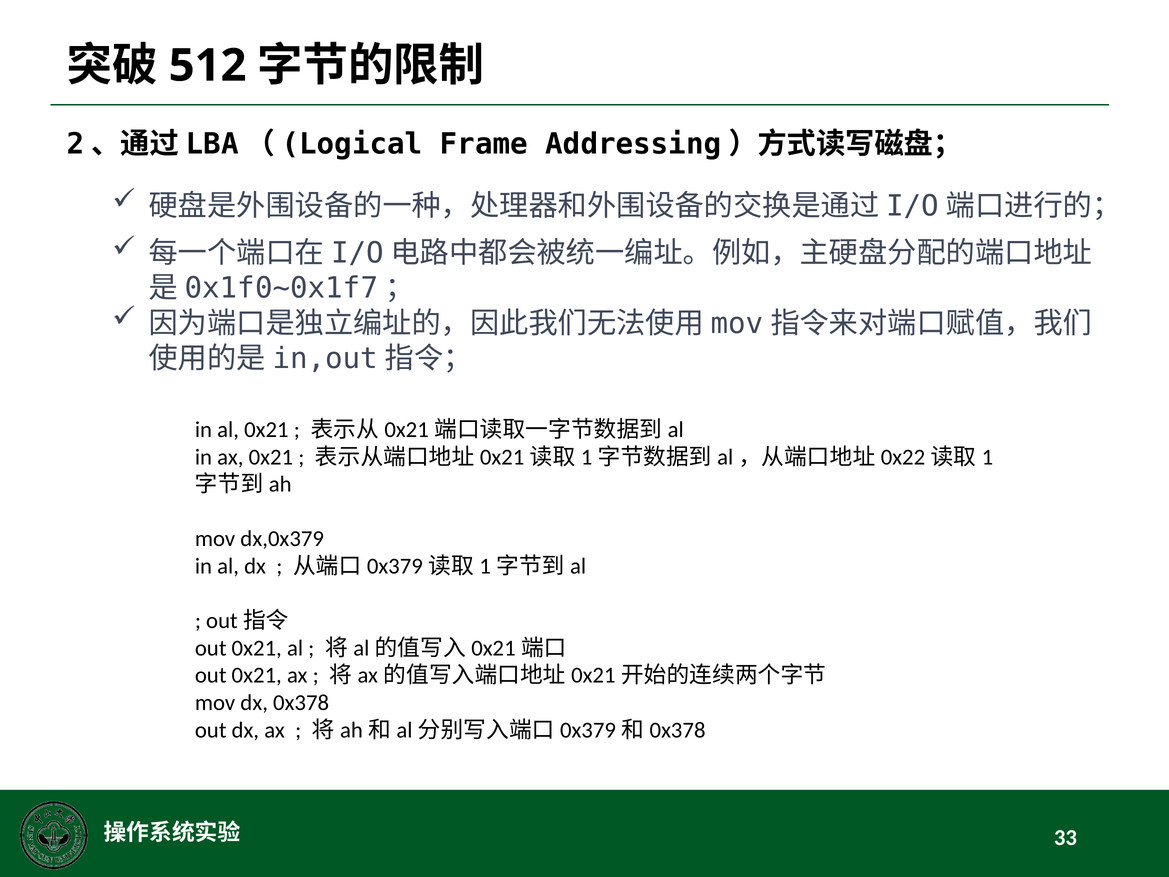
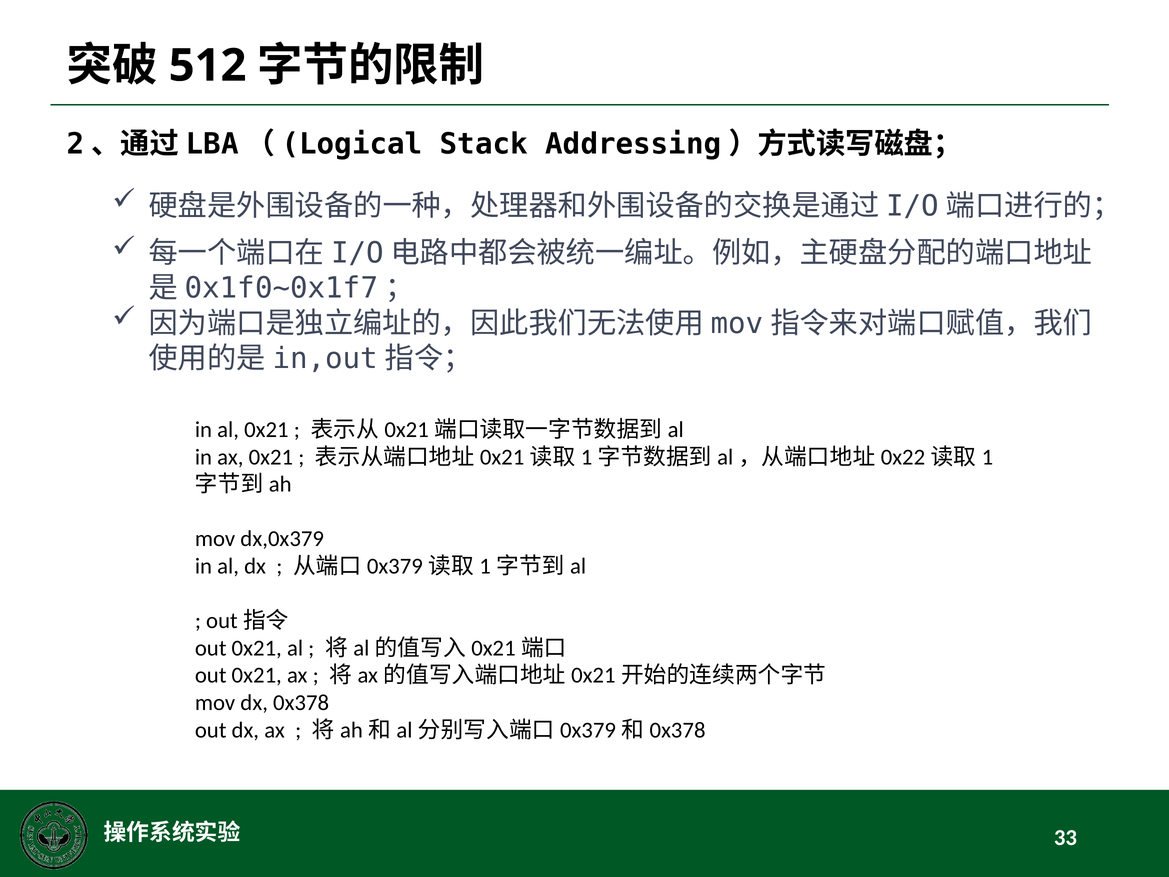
Frame: Frame -> Stack (484, 144)
